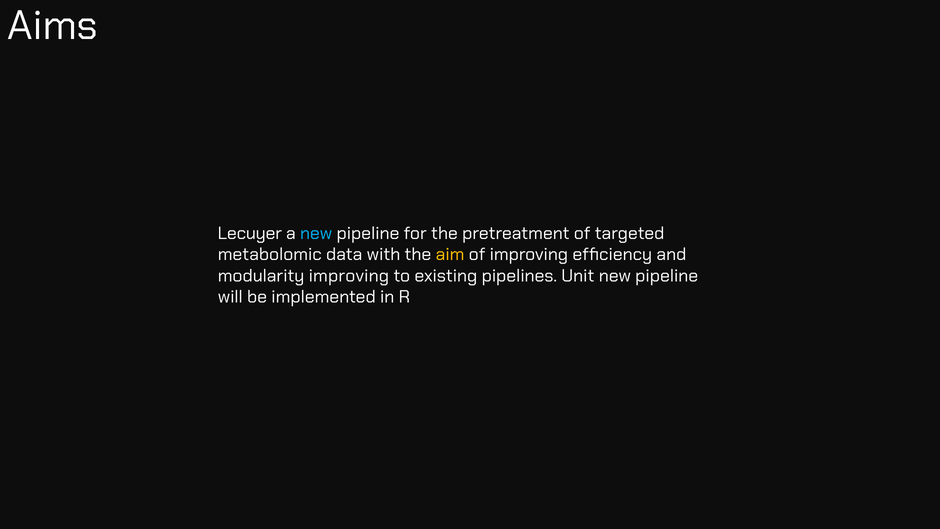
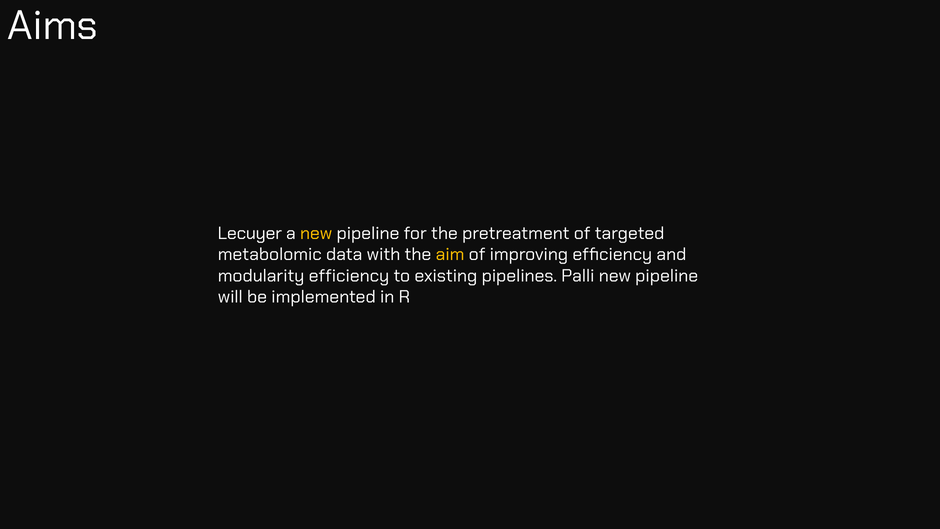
new colour: light blue -> yellow (316, 233)
modularity improving: improving -> efficiency (349, 276)
Unit: Unit -> Palli (578, 276)
